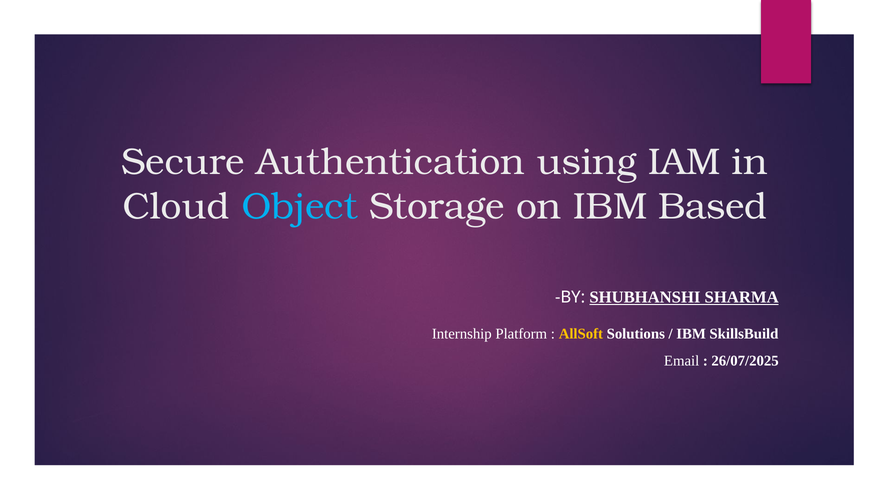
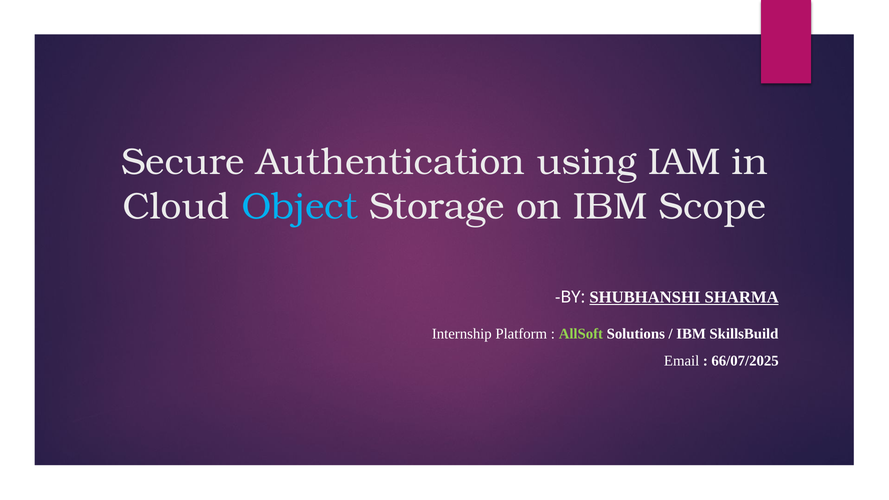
Based: Based -> Scope (712, 207)
AllSoft colour: yellow -> light green (581, 334)
26/07/2025: 26/07/2025 -> 66/07/2025 (745, 361)
